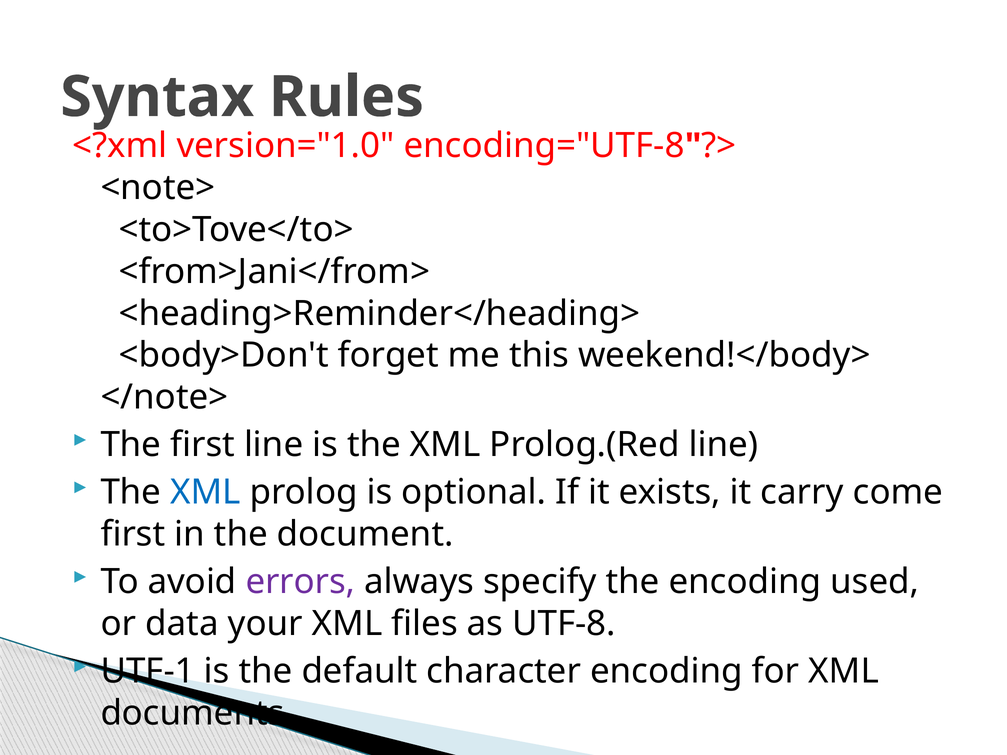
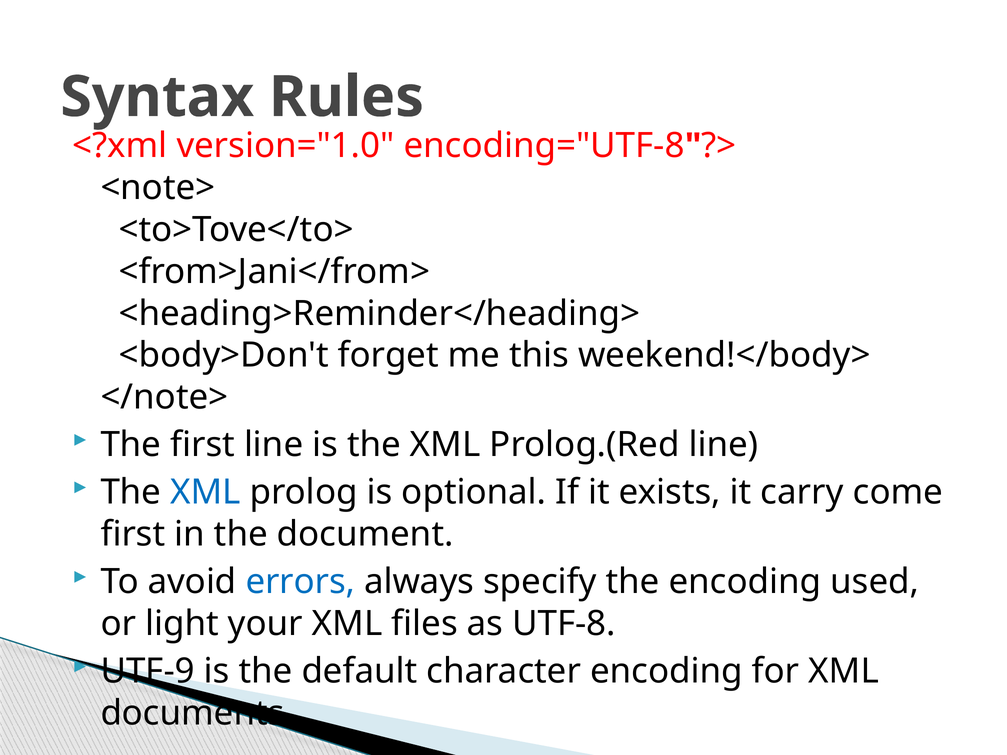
errors colour: purple -> blue (300, 582)
data: data -> light (182, 624)
UTF-1: UTF-1 -> UTF-9 (148, 672)
